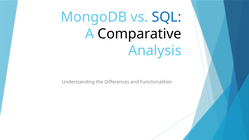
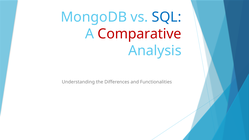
Comparative colour: black -> red (140, 34)
